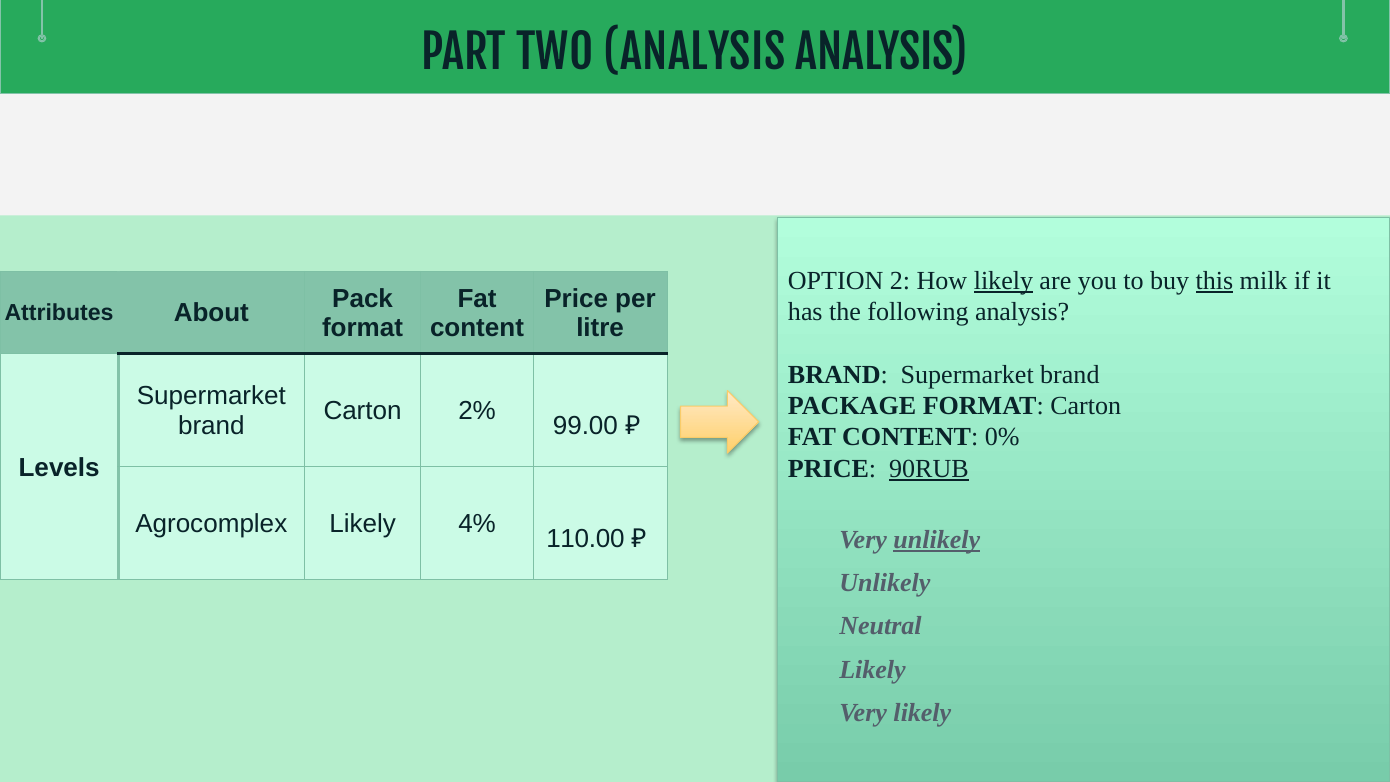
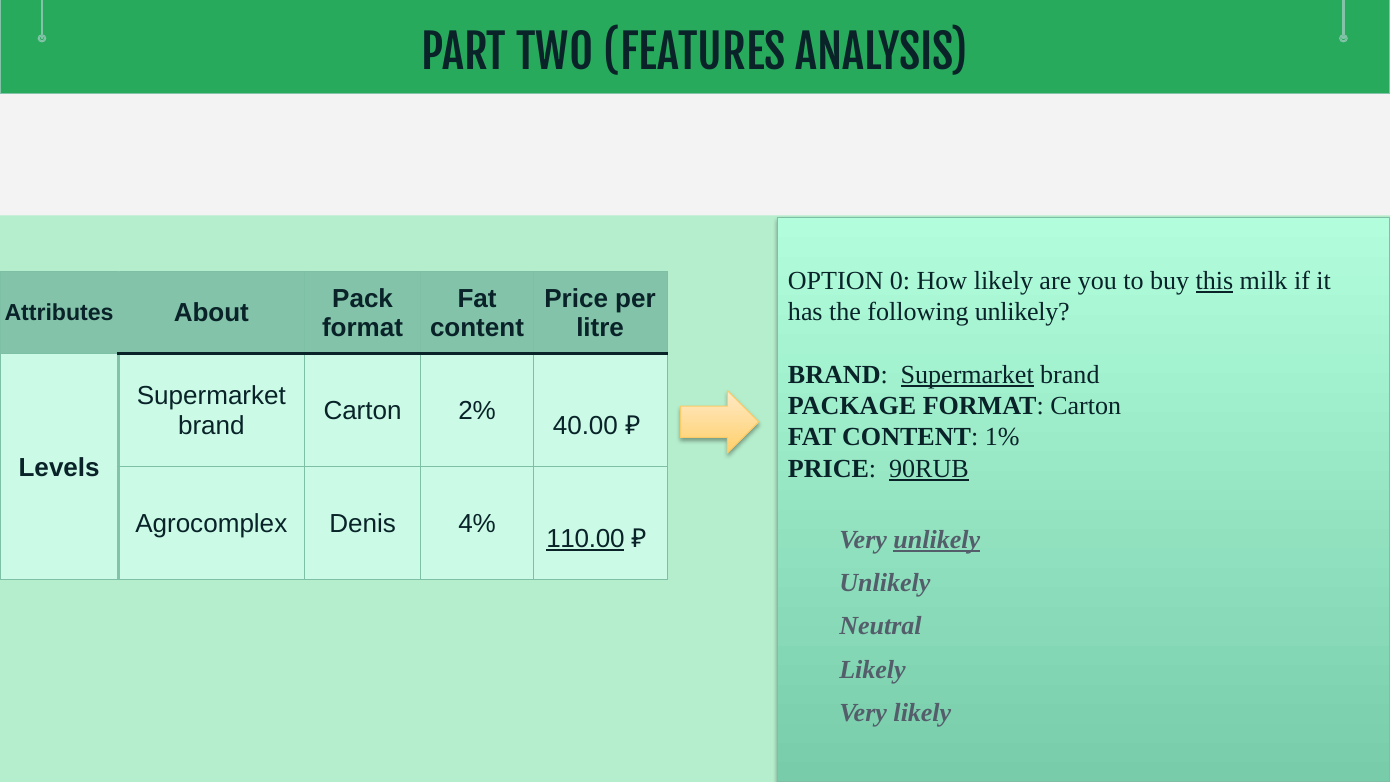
TWO ANALYSIS: ANALYSIS -> FEATURES (695, 54)
2: 2 -> 0 (900, 281)
likely underline: present -> none (1003, 281)
following analysis: analysis -> unlikely (1022, 312)
Supermarket underline: none -> present (967, 375)
99.00: 99.00 -> 40.00 (585, 426)
0%: 0% -> 1% (1002, 437)
Agrocomplex Likely: Likely -> Denis (363, 524)
110.00 underline: none -> present (585, 539)
